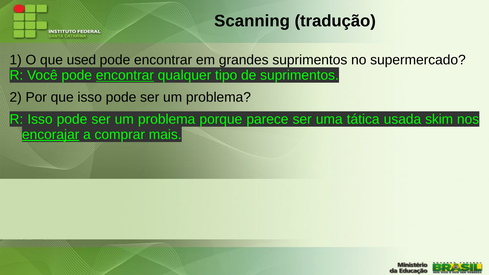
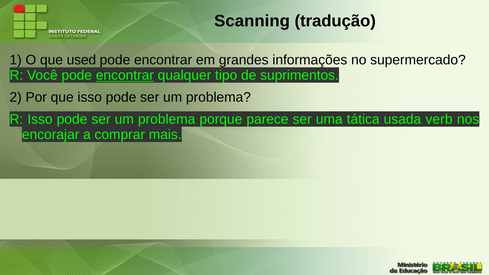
grandes suprimentos: suprimentos -> informações (310, 60)
skim: skim -> verb (439, 119)
encorajar underline: present -> none (51, 135)
